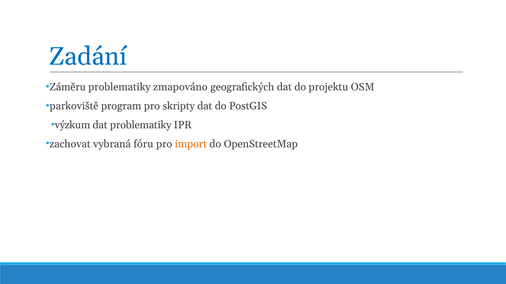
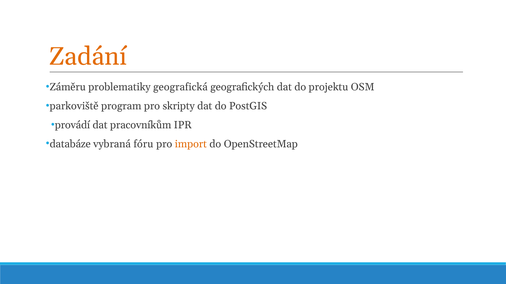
Zadání colour: blue -> orange (88, 57)
zmapováno: zmapováno -> geografická (180, 87)
výzkum: výzkum -> provádí (72, 125)
dat problematiky: problematiky -> pracovníkům (141, 125)
zachovat: zachovat -> databáze (70, 144)
